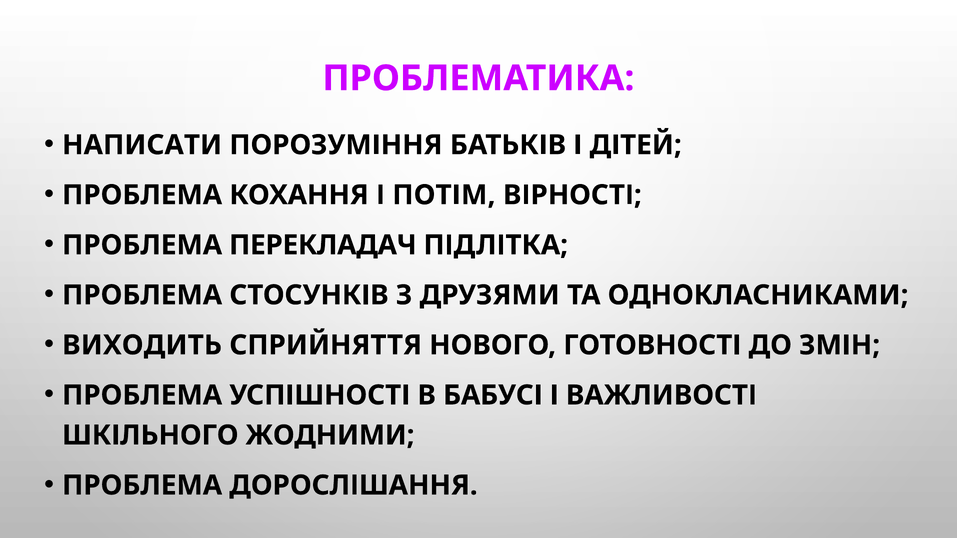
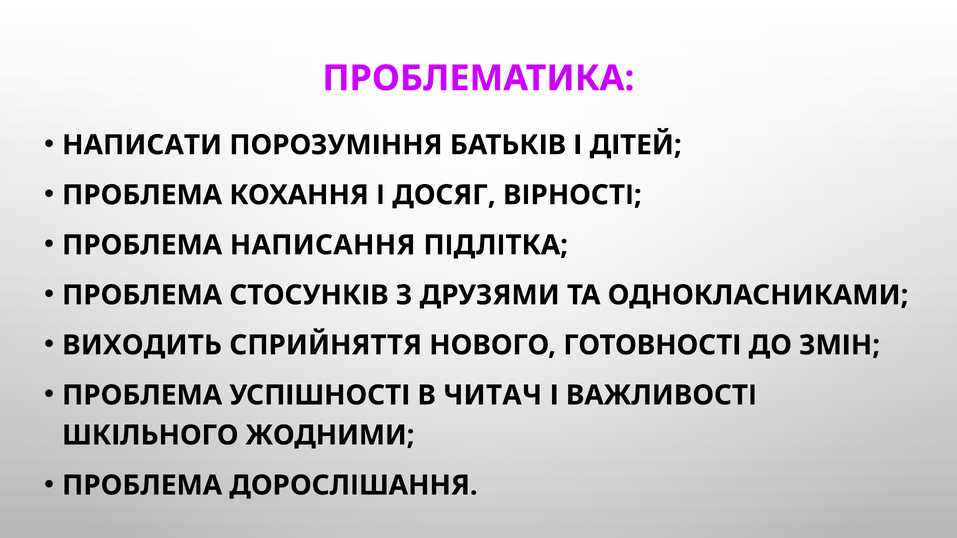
ПОТІМ: ПОТІМ -> ДОСЯГ (444, 195)
ПЕРЕКЛАДАЧ: ПЕРЕКЛАДАЧ -> НАПИСАННЯ (323, 245)
БАБУСІ: БАБУСІ -> ЧИТАЧ (493, 395)
